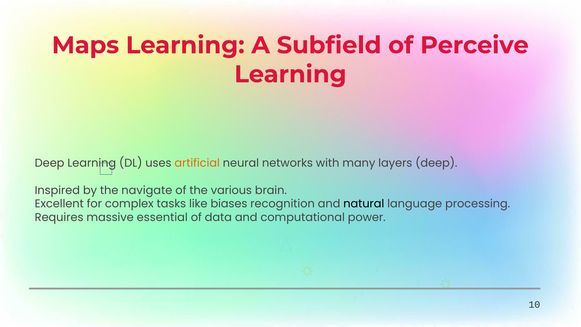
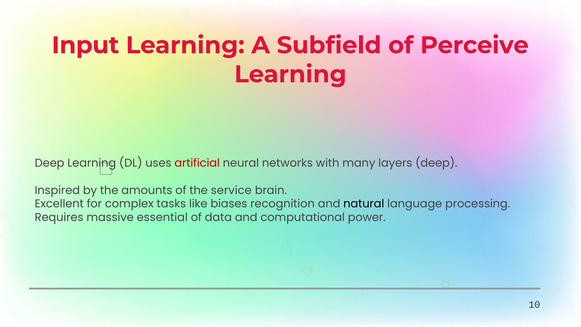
Maps: Maps -> Input (86, 45)
artificial colour: orange -> red (197, 163)
navigate: navigate -> amounts (147, 190)
various: various -> service (231, 190)
